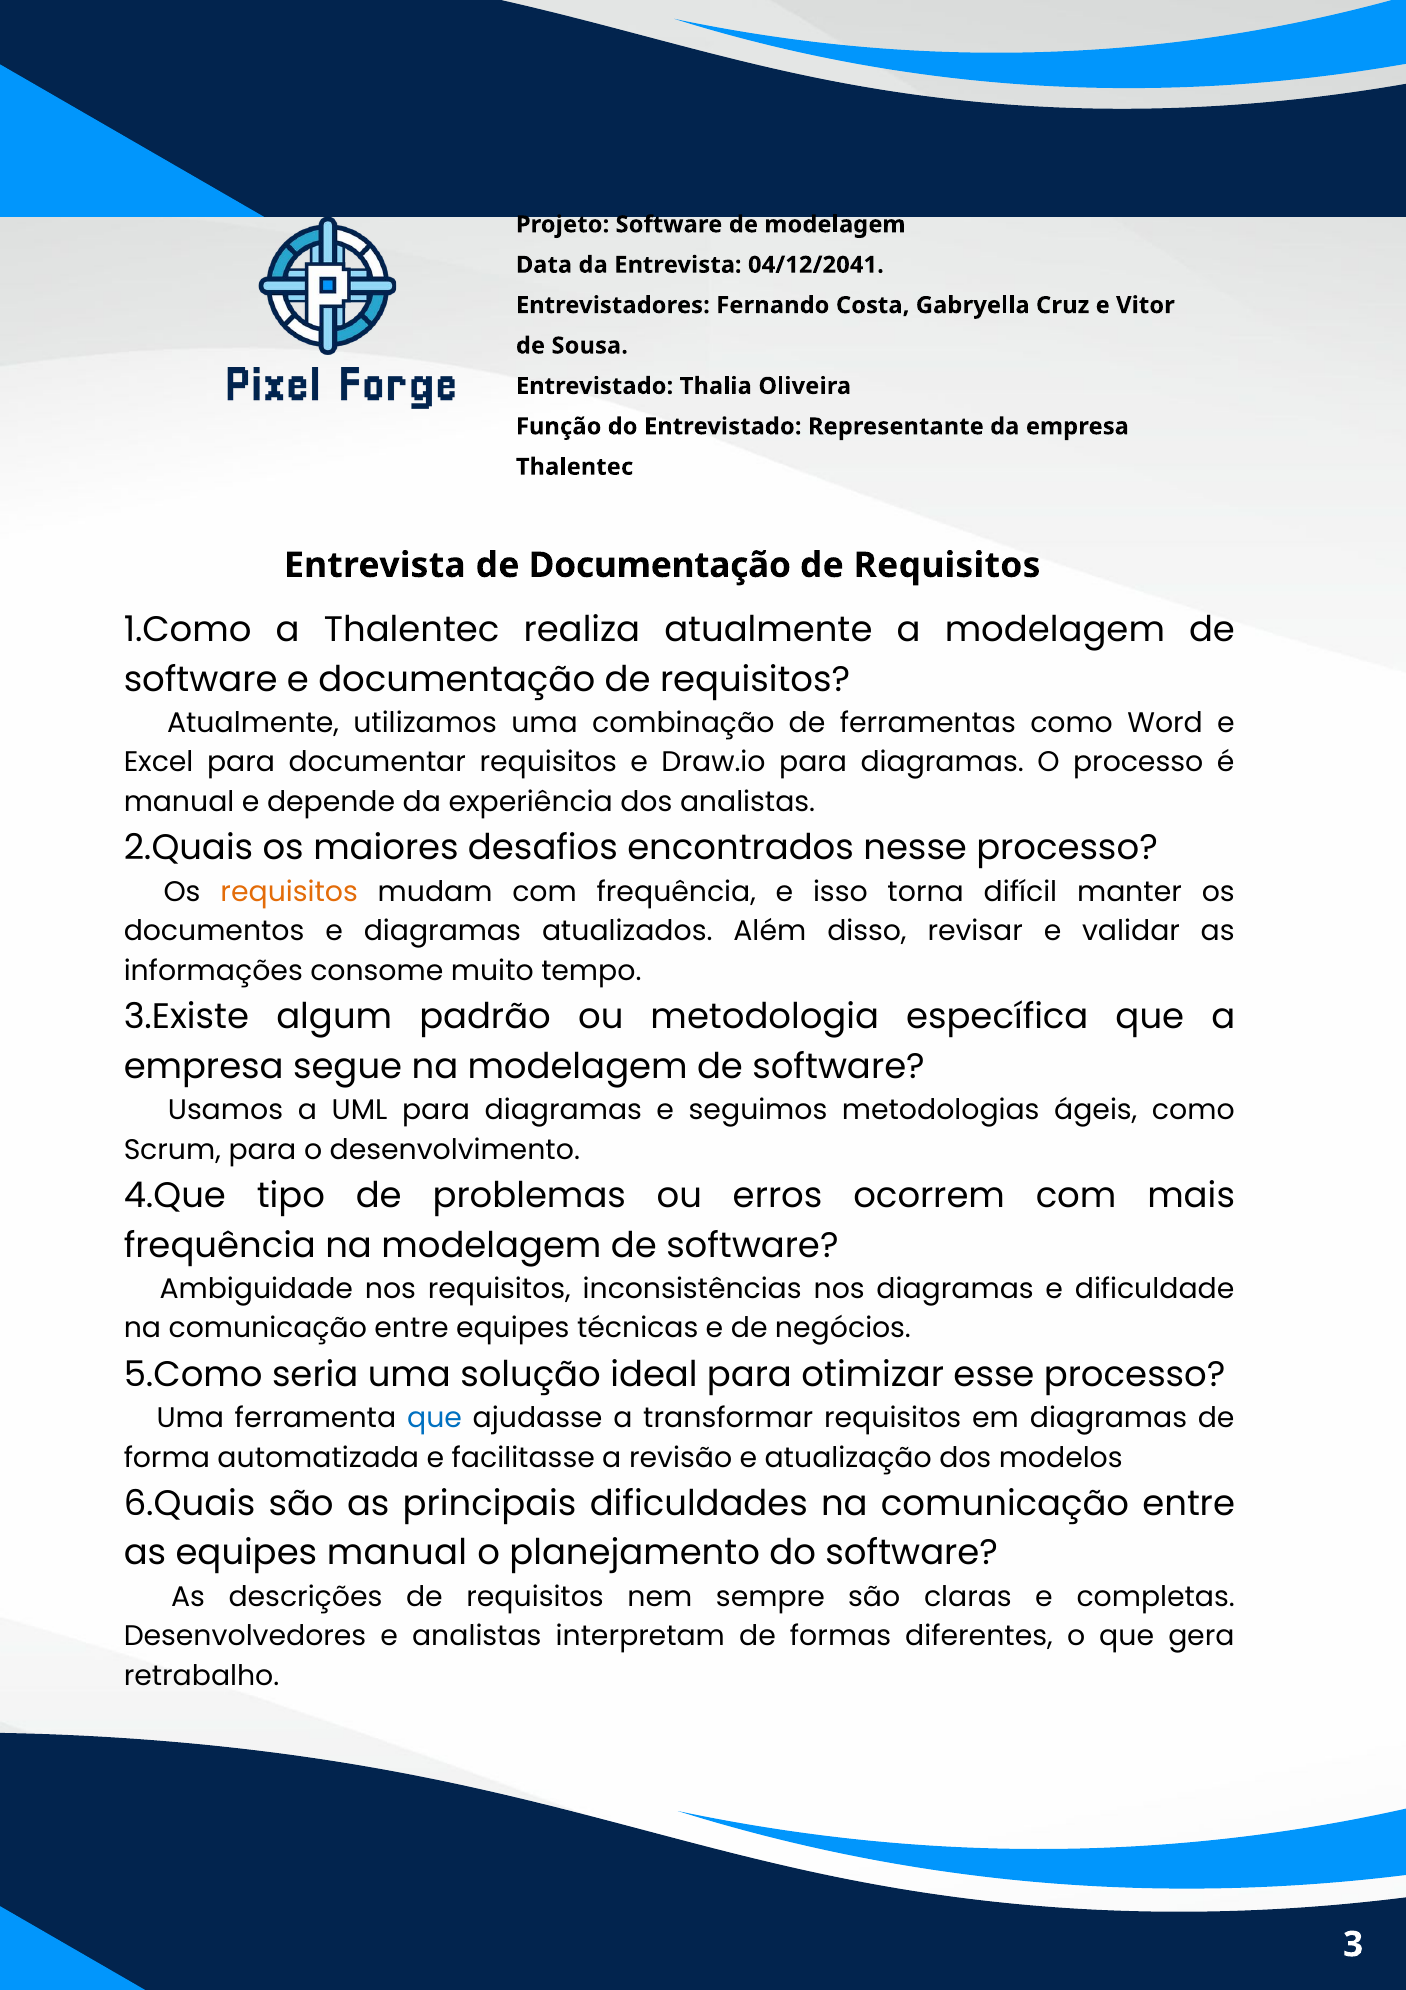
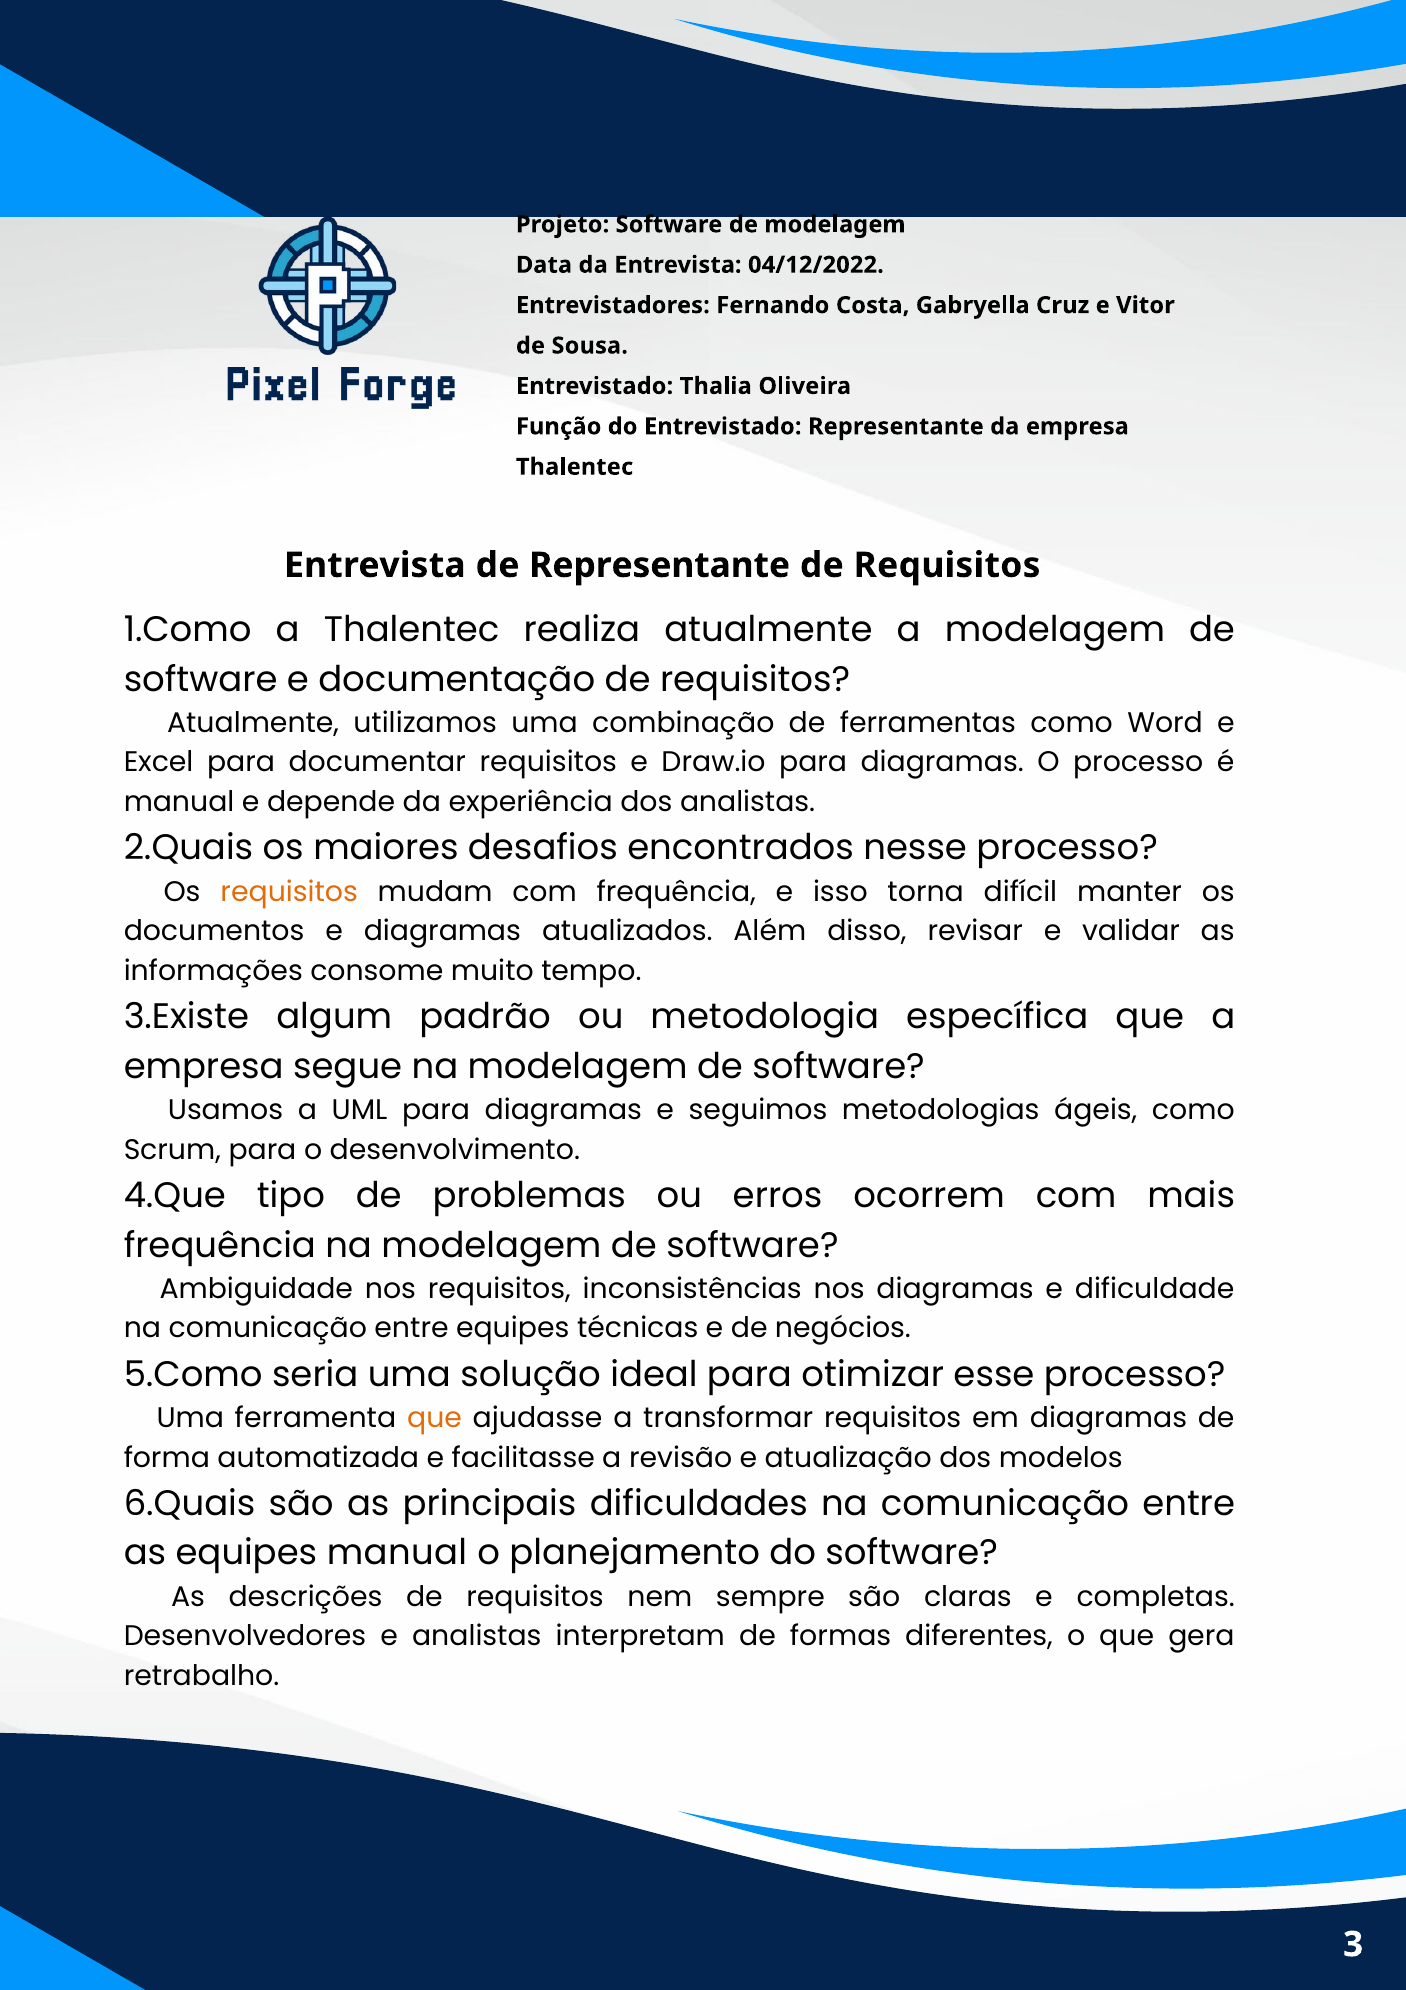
04/12/2041: 04/12/2041 -> 04/12/2022 (816, 265)
de Documentação: Documentação -> Representante (660, 565)
que colour: blue -> orange (435, 1418)
